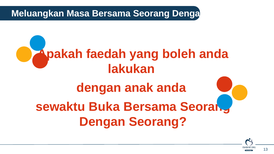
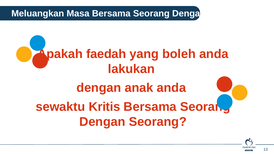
Buka: Buka -> Kritis (104, 107)
